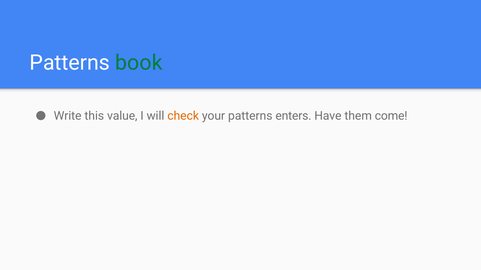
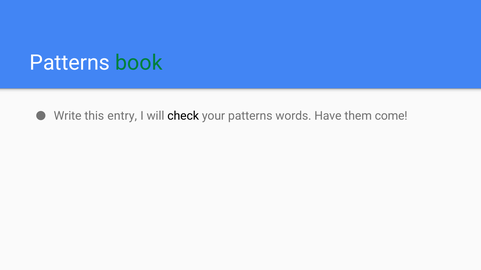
value: value -> entry (122, 116)
check colour: orange -> black (183, 116)
enters: enters -> words (293, 116)
